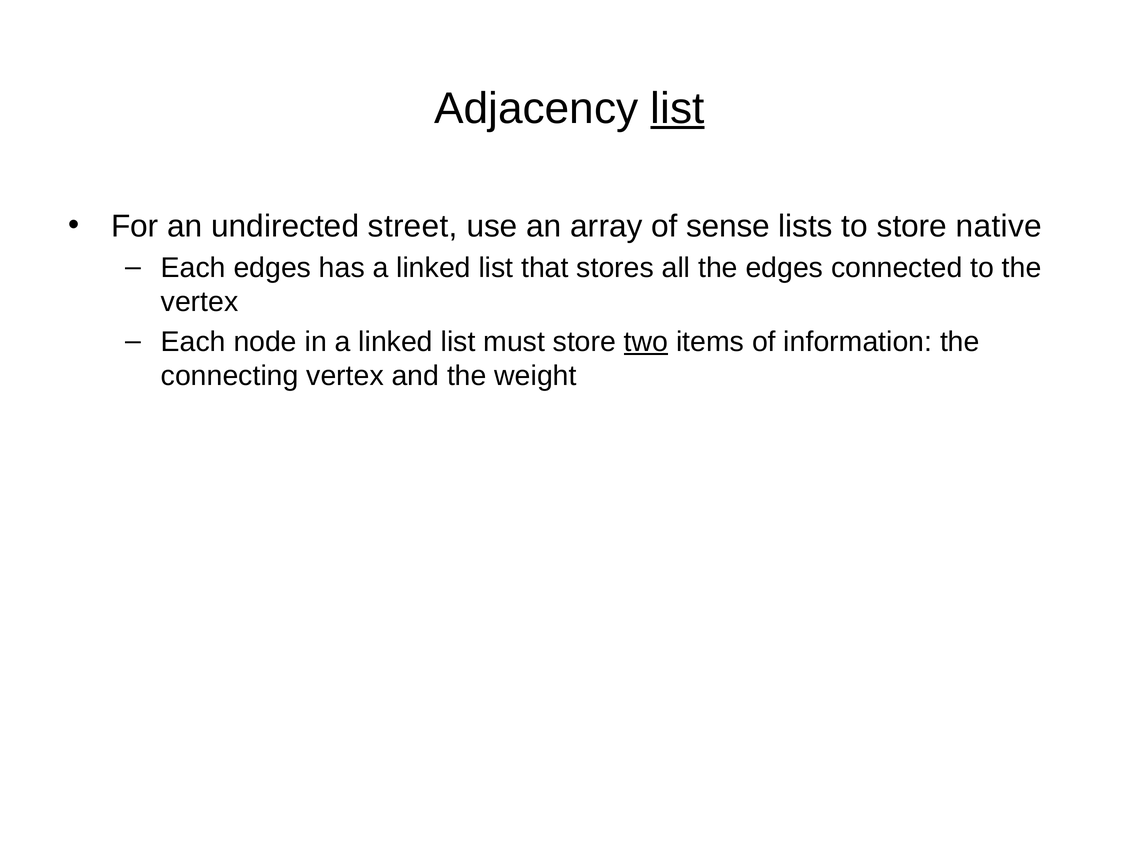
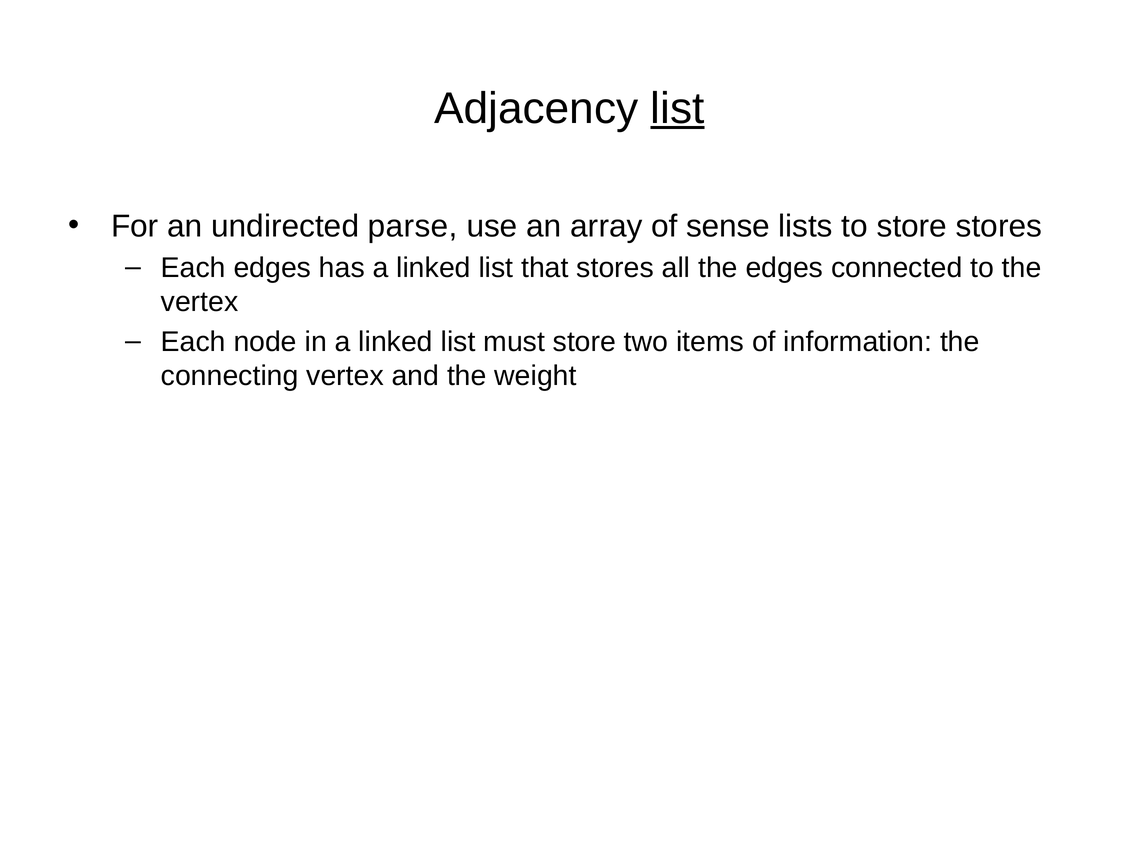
street: street -> parse (413, 226)
store native: native -> stores (999, 226)
two underline: present -> none (646, 342)
